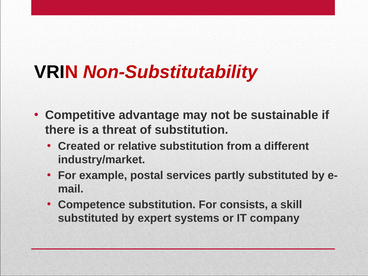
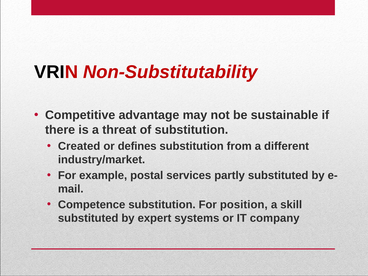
relative: relative -> defines (137, 146)
consists: consists -> position (244, 205)
